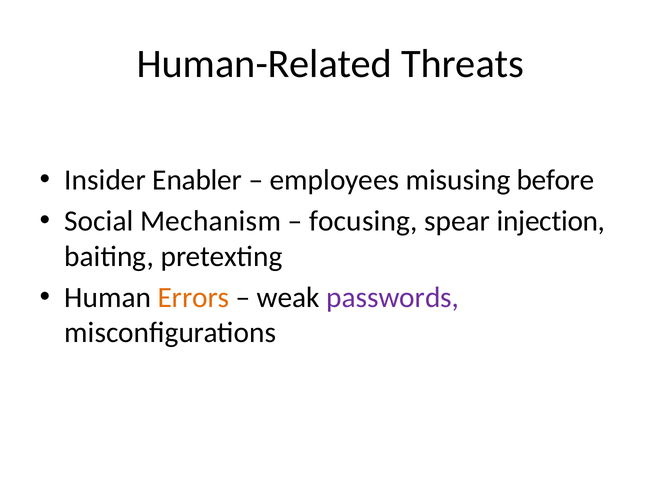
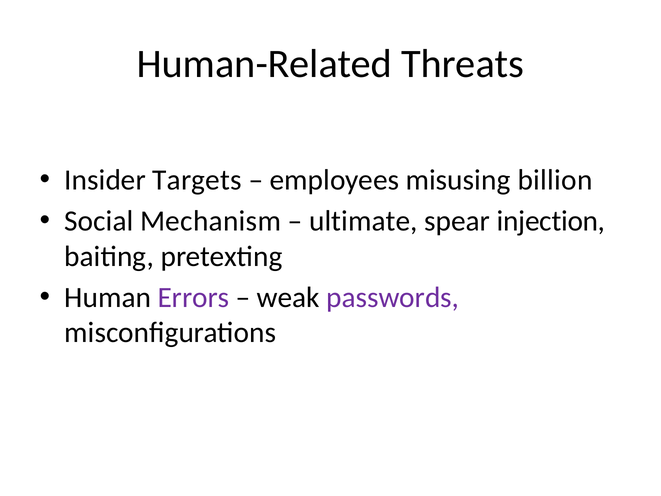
Enabler: Enabler -> Targets (197, 180)
before: before -> billion (555, 180)
focusing: focusing -> ultimate (363, 221)
Errors colour: orange -> purple (193, 297)
